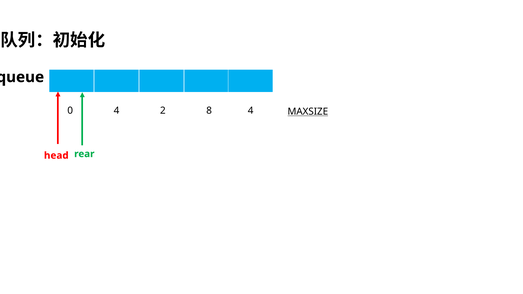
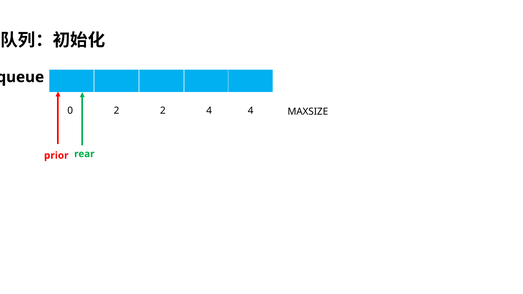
0 4: 4 -> 2 (116, 111)
2 8: 8 -> 4 (209, 111)
MAXSIZE underline: present -> none (308, 112)
head: head -> prior (56, 156)
